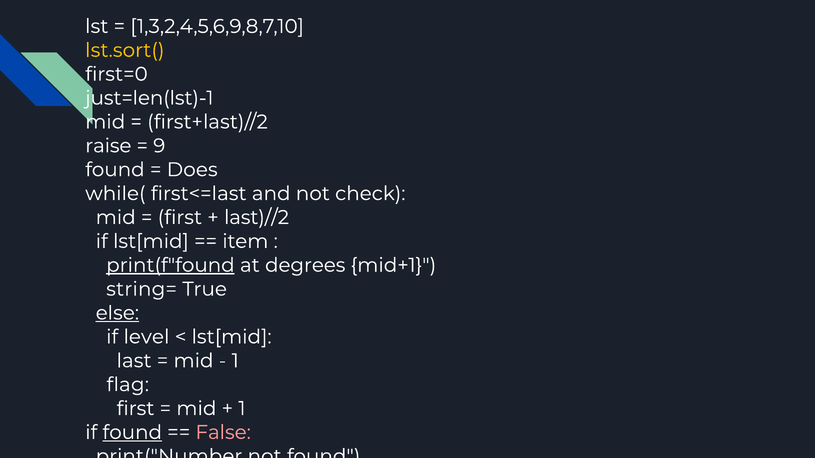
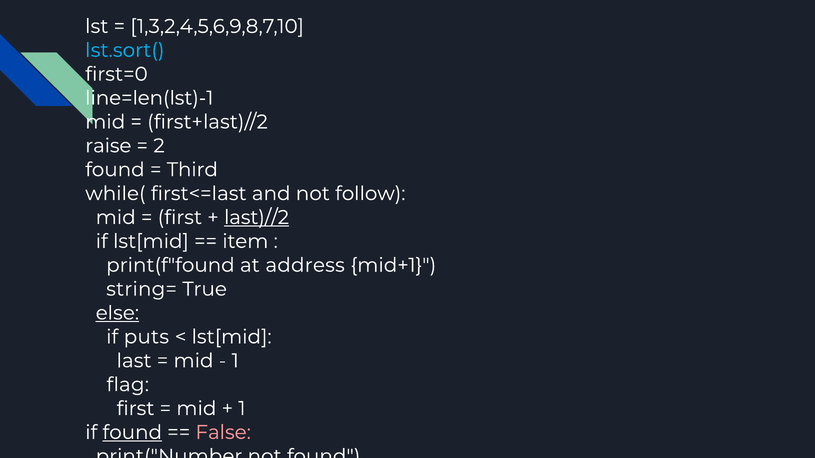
lst.sort( colour: yellow -> light blue (125, 50)
just=len(lst)-1: just=len(lst)-1 -> line=len(lst)-1 (149, 98)
9: 9 -> 2 (159, 146)
Does: Does -> Third (192, 170)
check: check -> follow (370, 194)
last)//2 underline: none -> present (257, 218)
print(f"found underline: present -> none (170, 265)
degrees: degrees -> address (305, 265)
level: level -> puts (146, 337)
